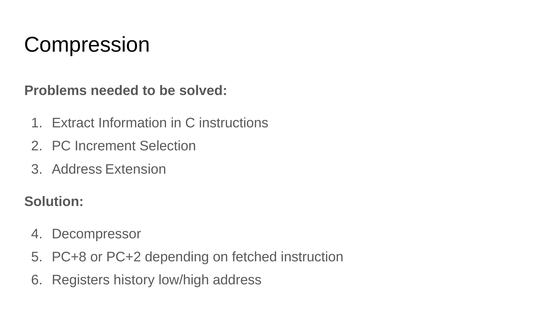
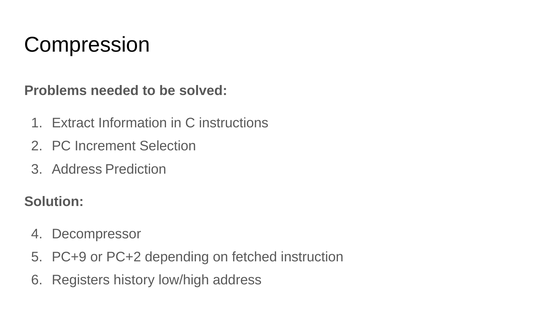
Extension: Extension -> Prediction (136, 169)
PC+8: PC+8 -> PC+9 (69, 256)
